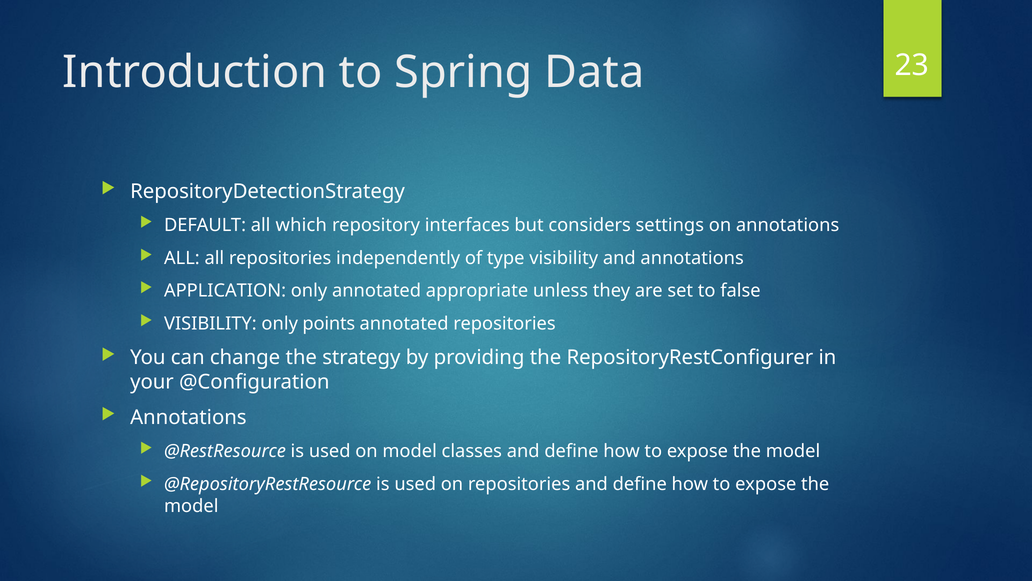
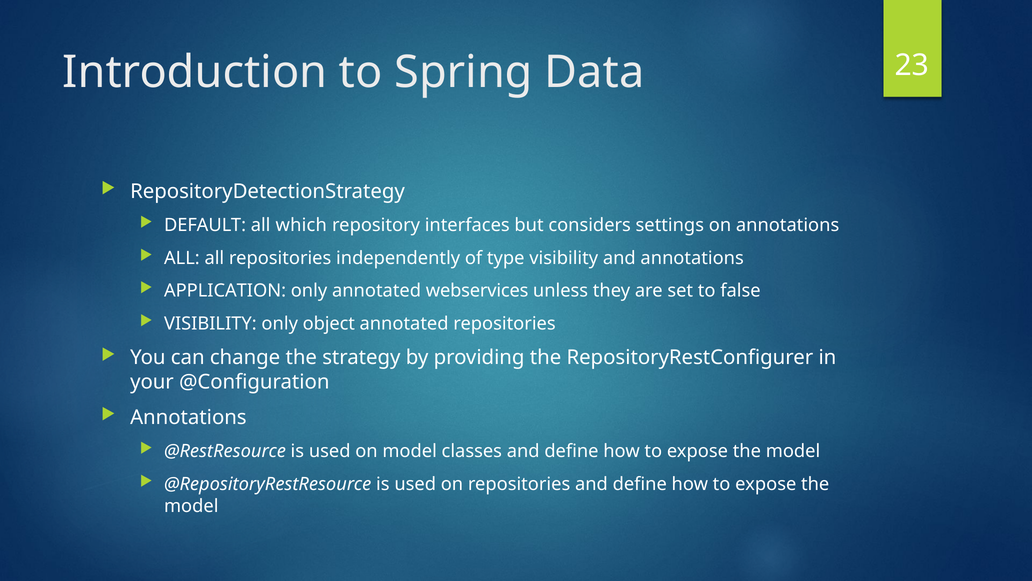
appropriate: appropriate -> webservices (477, 291)
points: points -> object (329, 323)
